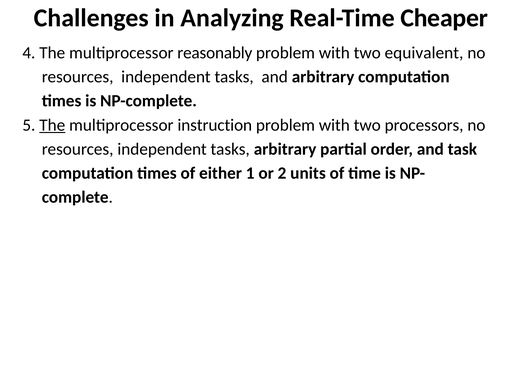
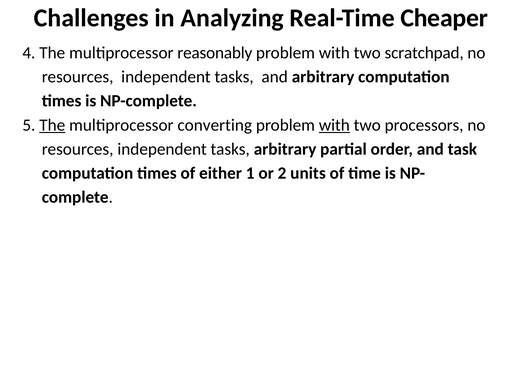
equivalent: equivalent -> scratchpad (424, 53)
instruction: instruction -> converting (215, 125)
with underline: none -> present (334, 125)
